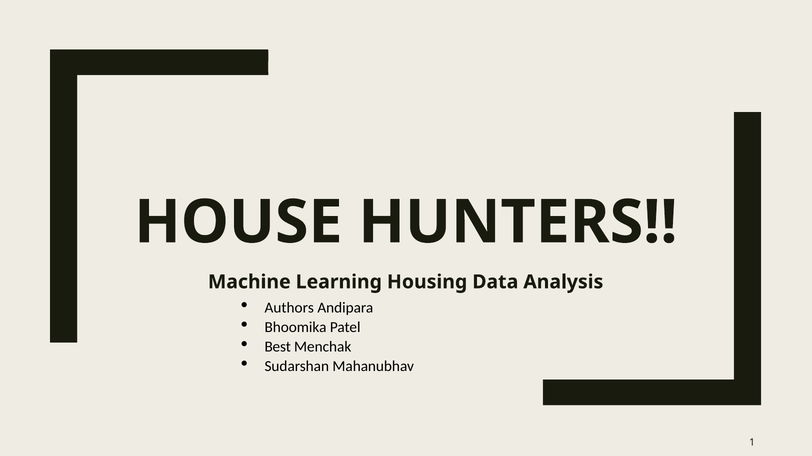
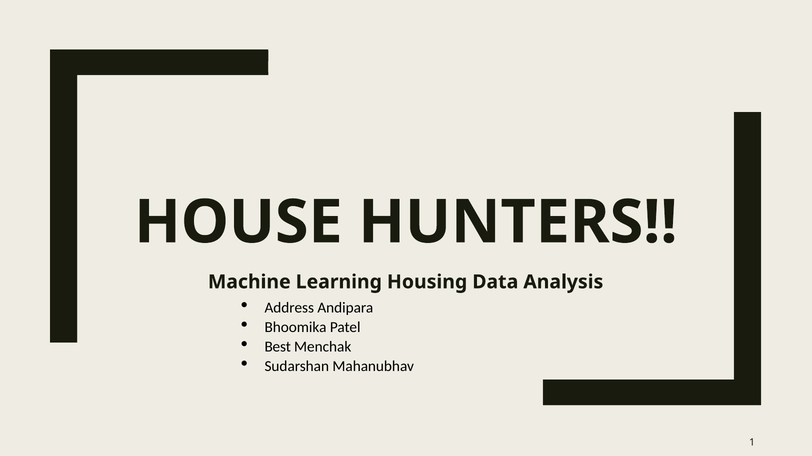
Authors: Authors -> Address (289, 308)
